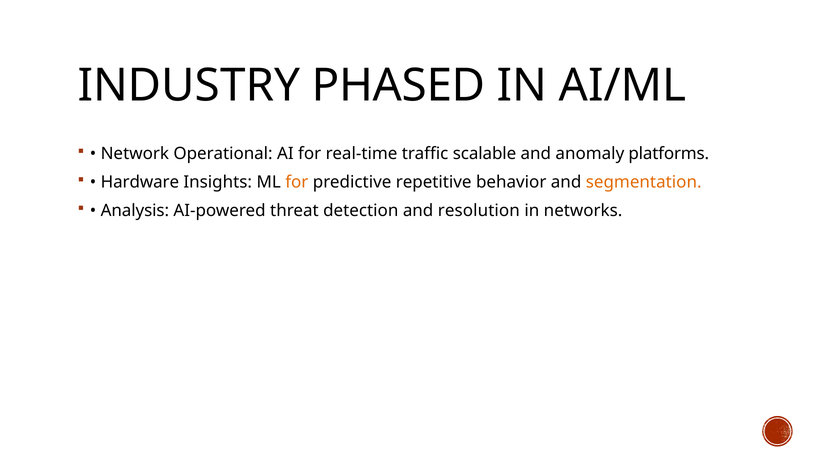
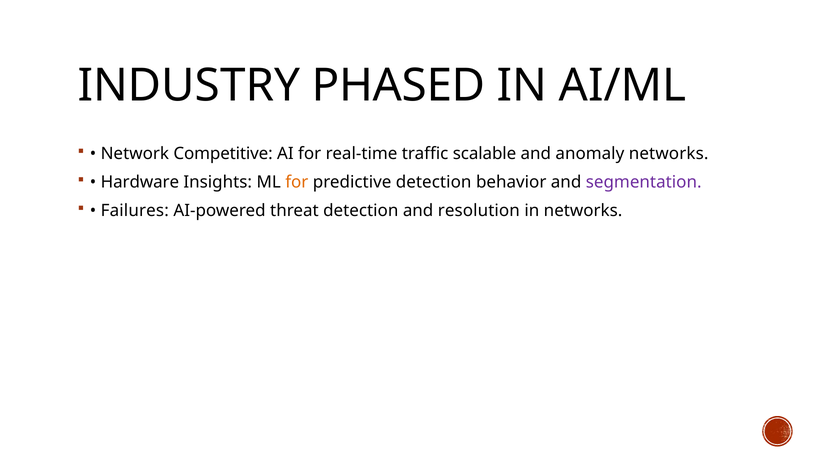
Operational: Operational -> Competitive (223, 154)
anomaly platforms: platforms -> networks (669, 154)
predictive repetitive: repetitive -> detection (434, 182)
segmentation colour: orange -> purple (644, 182)
Analysis: Analysis -> Failures (135, 211)
